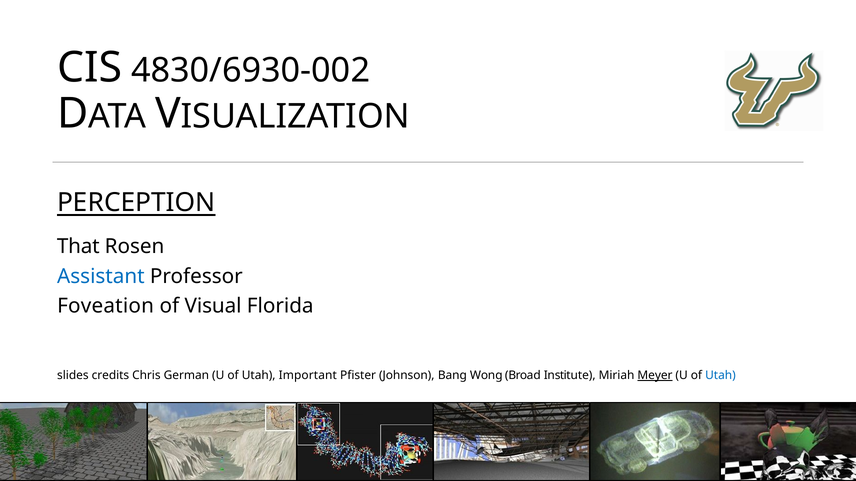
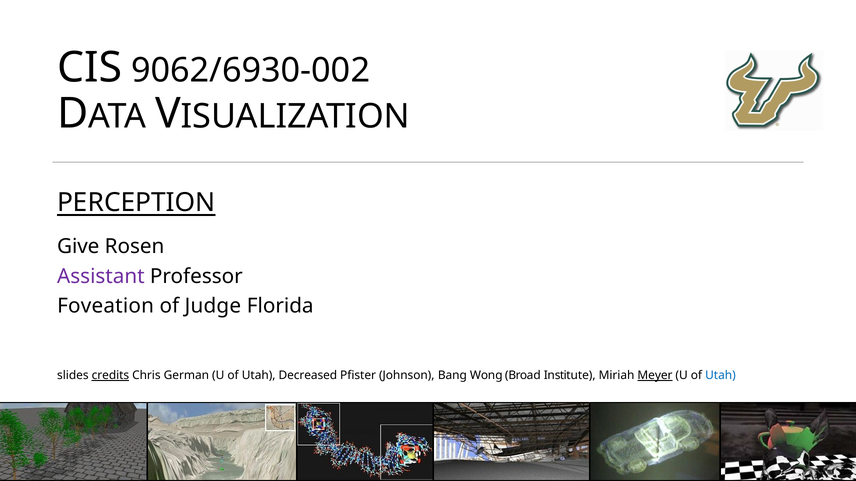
4830/6930-002: 4830/6930-002 -> 9062/6930-002 (251, 70)
That: That -> Give (78, 247)
Assistant colour: blue -> purple (101, 277)
Visual: Visual -> Judge (213, 306)
credits underline: none -> present (110, 376)
Important: Important -> Decreased (308, 376)
